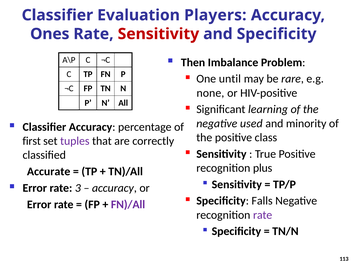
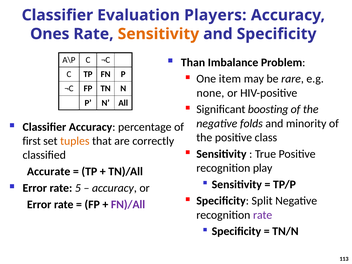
Sensitivity colour: red -> orange (158, 34)
Then: Then -> Than (193, 62)
until: until -> item (230, 79)
learning: learning -> boosting (268, 109)
used: used -> folds (251, 123)
tuples colour: purple -> orange (75, 141)
plus: plus -> play (263, 168)
3: 3 -> 5 (78, 188)
Falls: Falls -> Split (262, 201)
